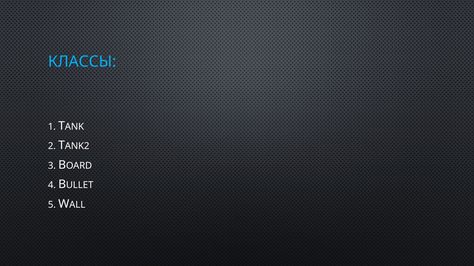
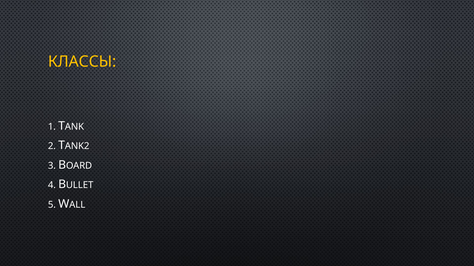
КЛАССЫ colour: light blue -> yellow (82, 62)
